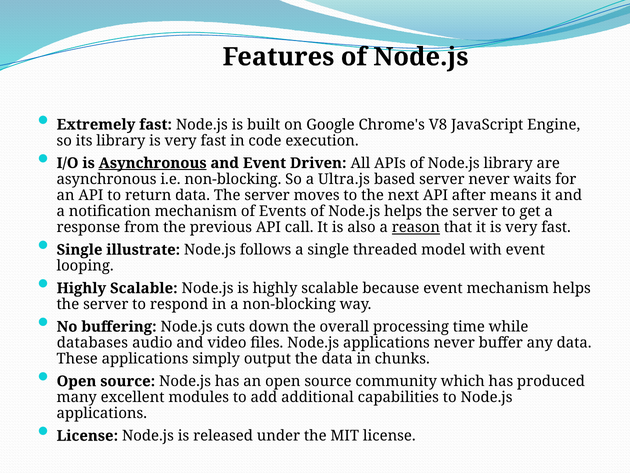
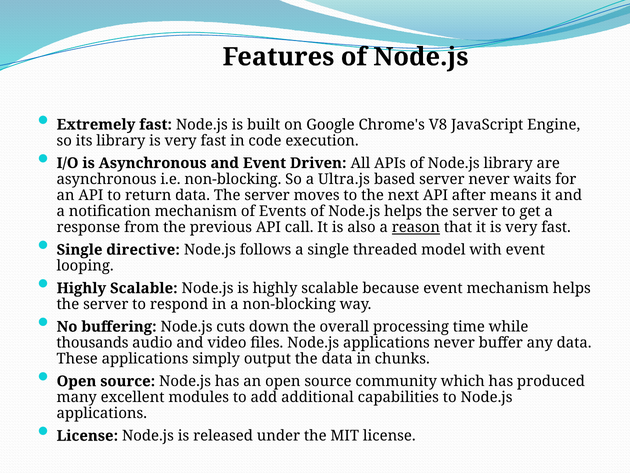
Asynchronous underline: present -> none (153, 163)
illustrate: illustrate -> directive (143, 250)
databases: databases -> thousands (93, 342)
